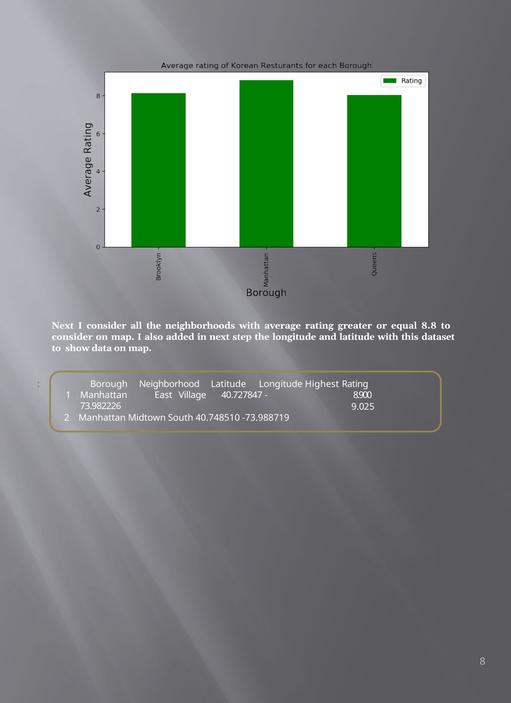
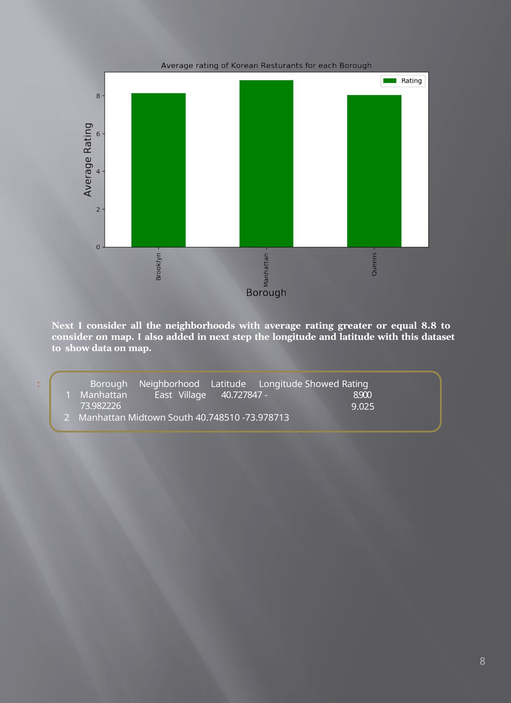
Highest: Highest -> Showed (322, 384)
-73.988719: -73.988719 -> -73.978713 (266, 418)
